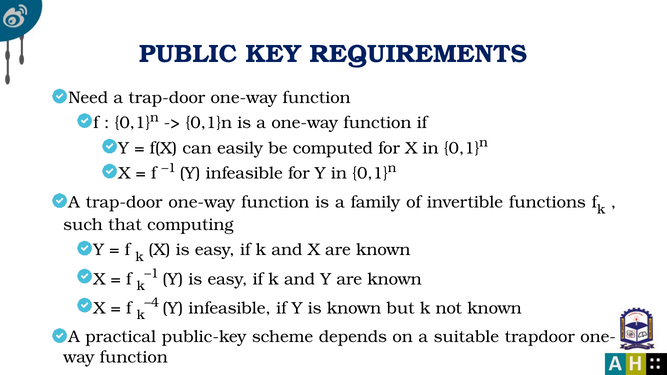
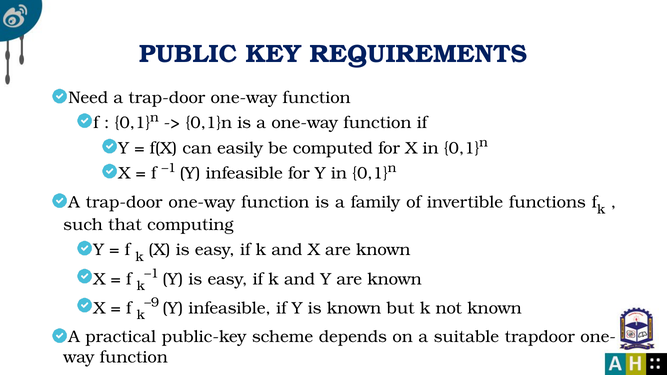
–4: –4 -> –9 (152, 303)
